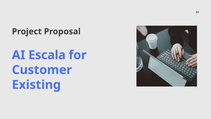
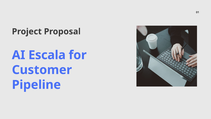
Existing: Existing -> Pipeline (36, 85)
